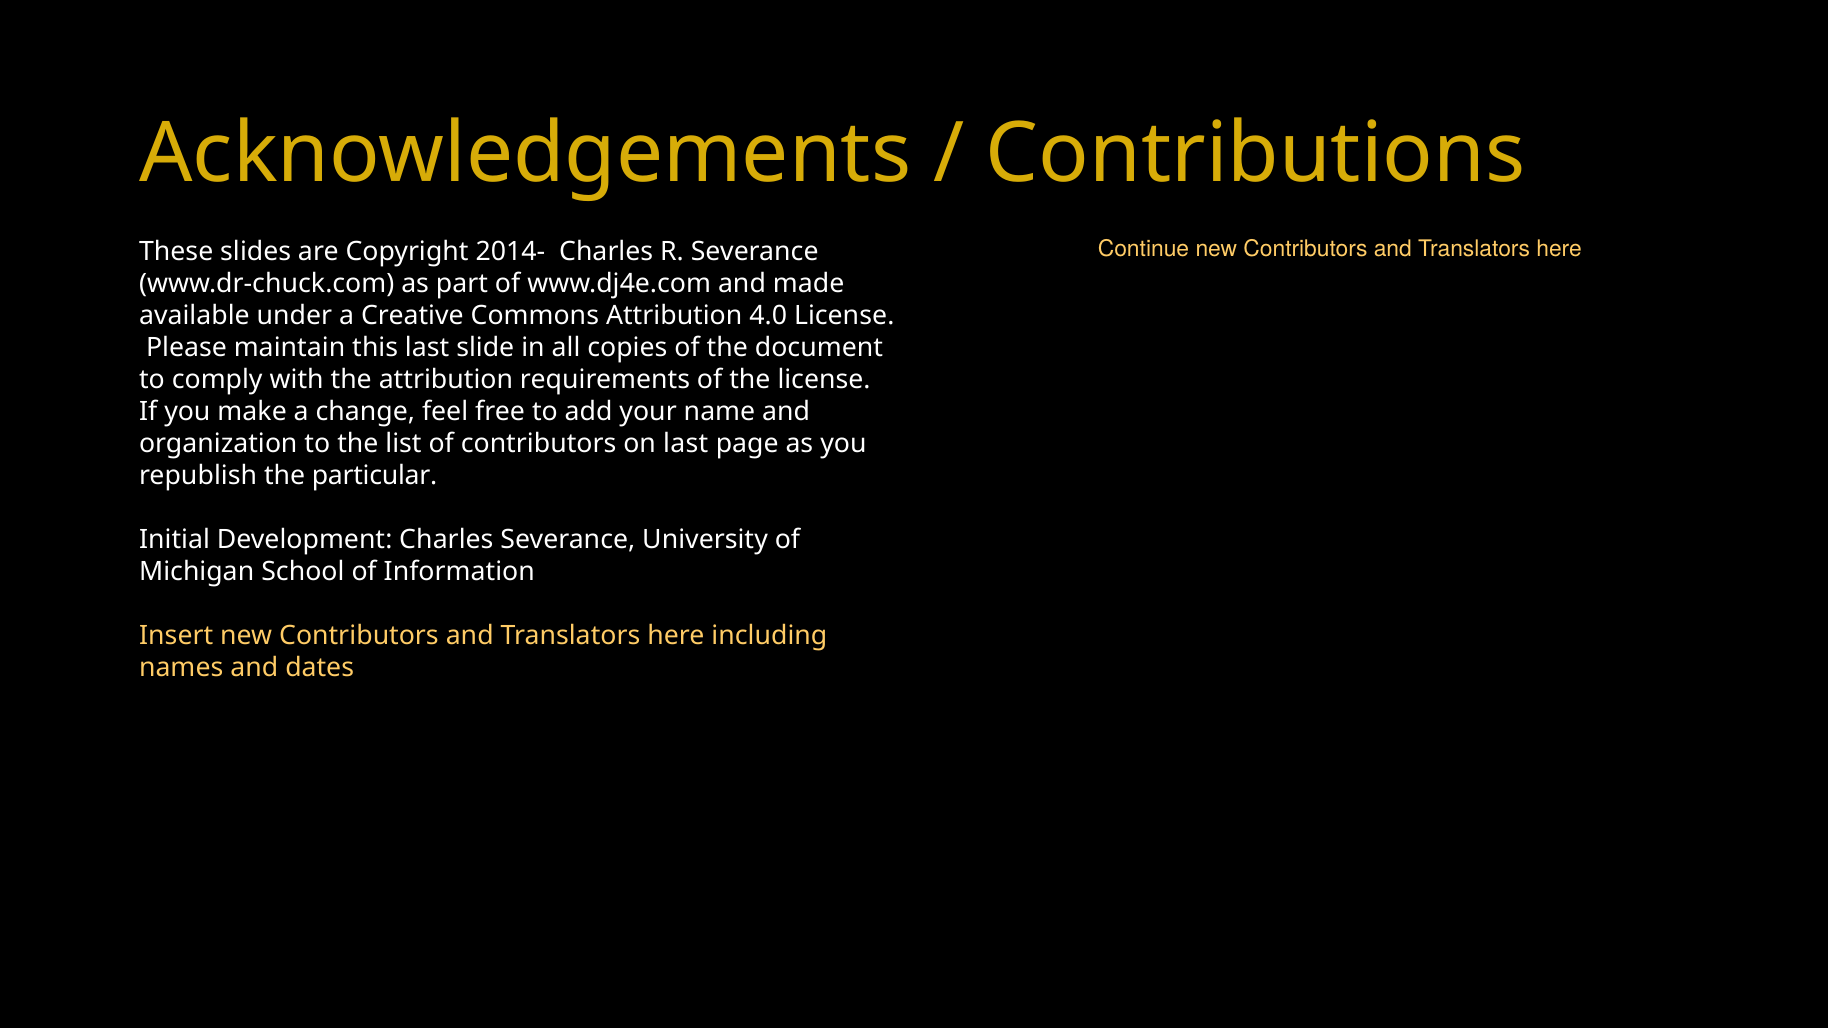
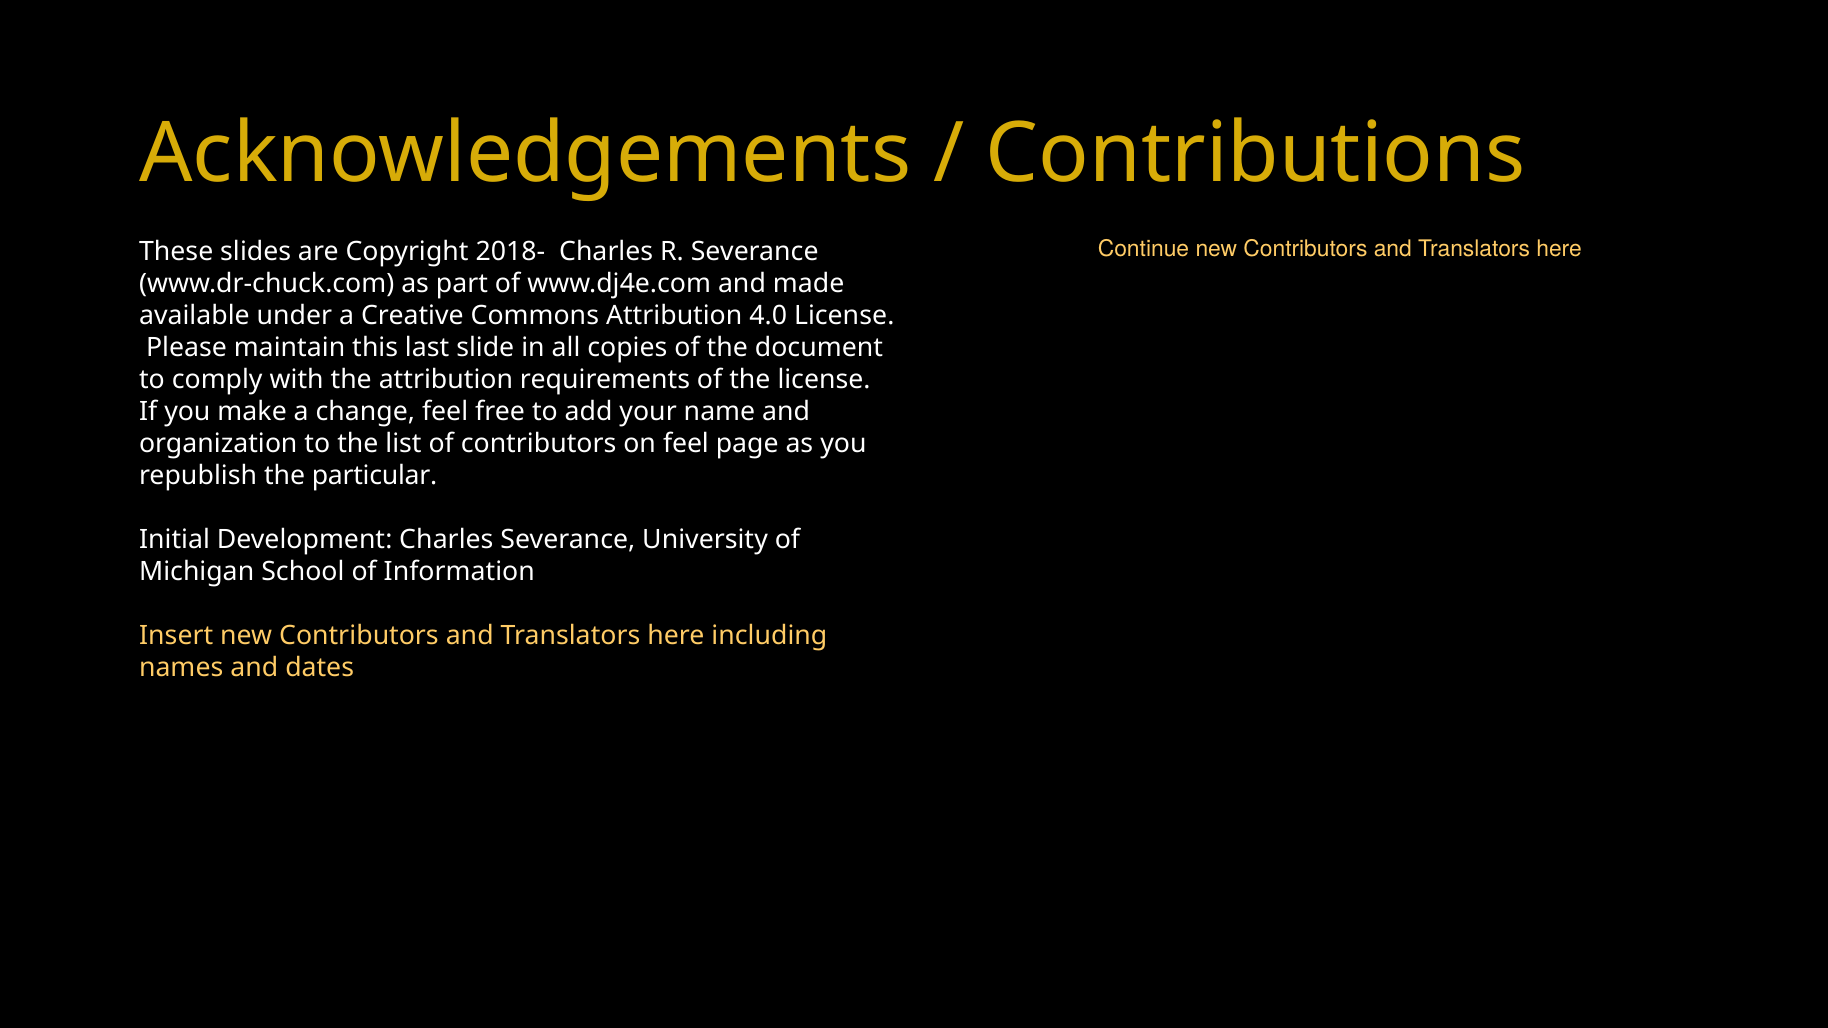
2014-: 2014- -> 2018- (510, 251)
on last: last -> feel (686, 443)
